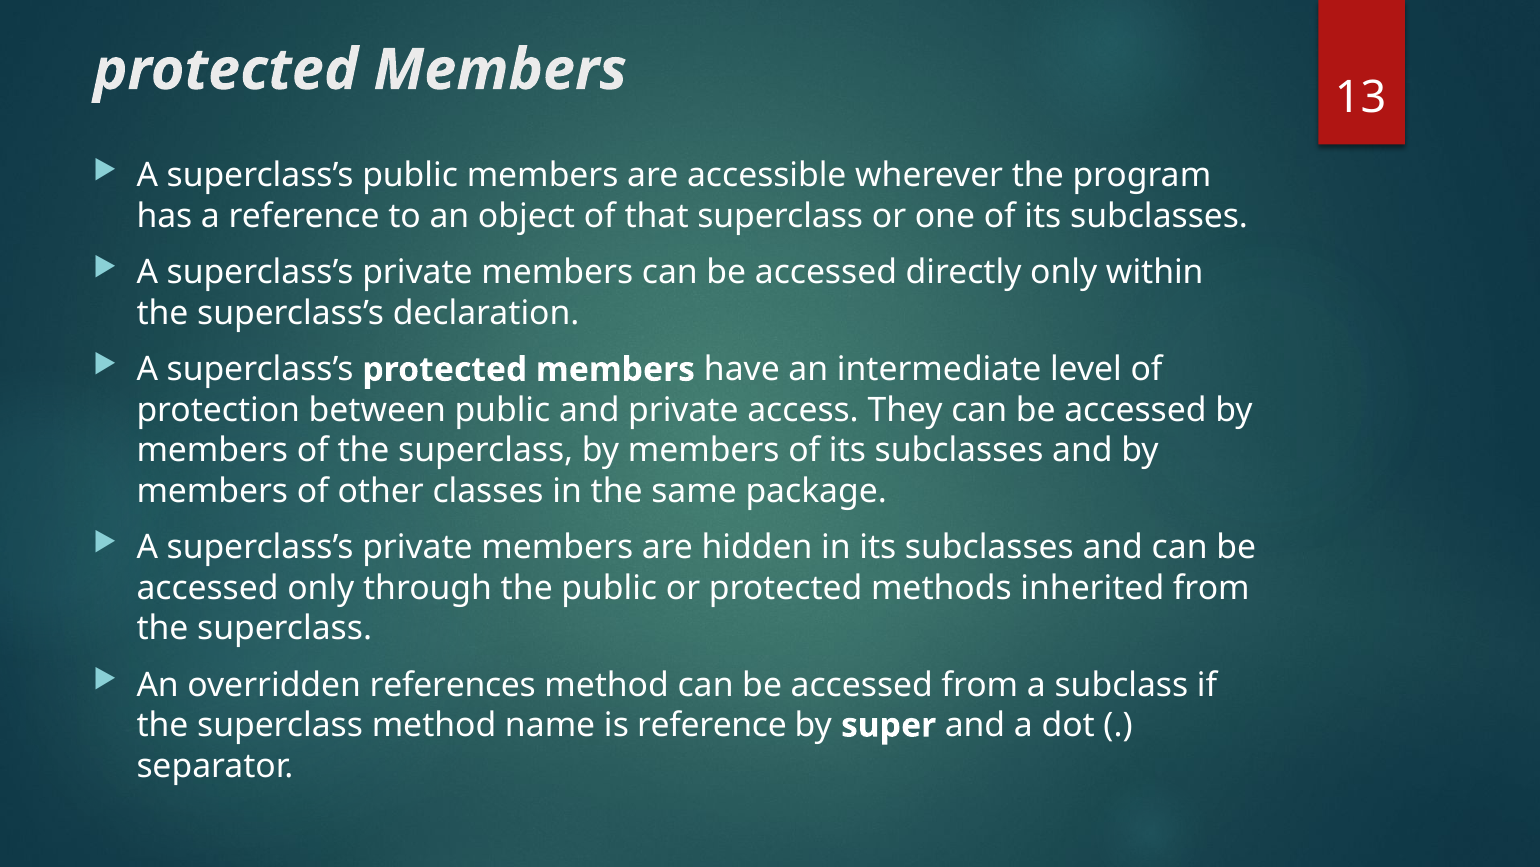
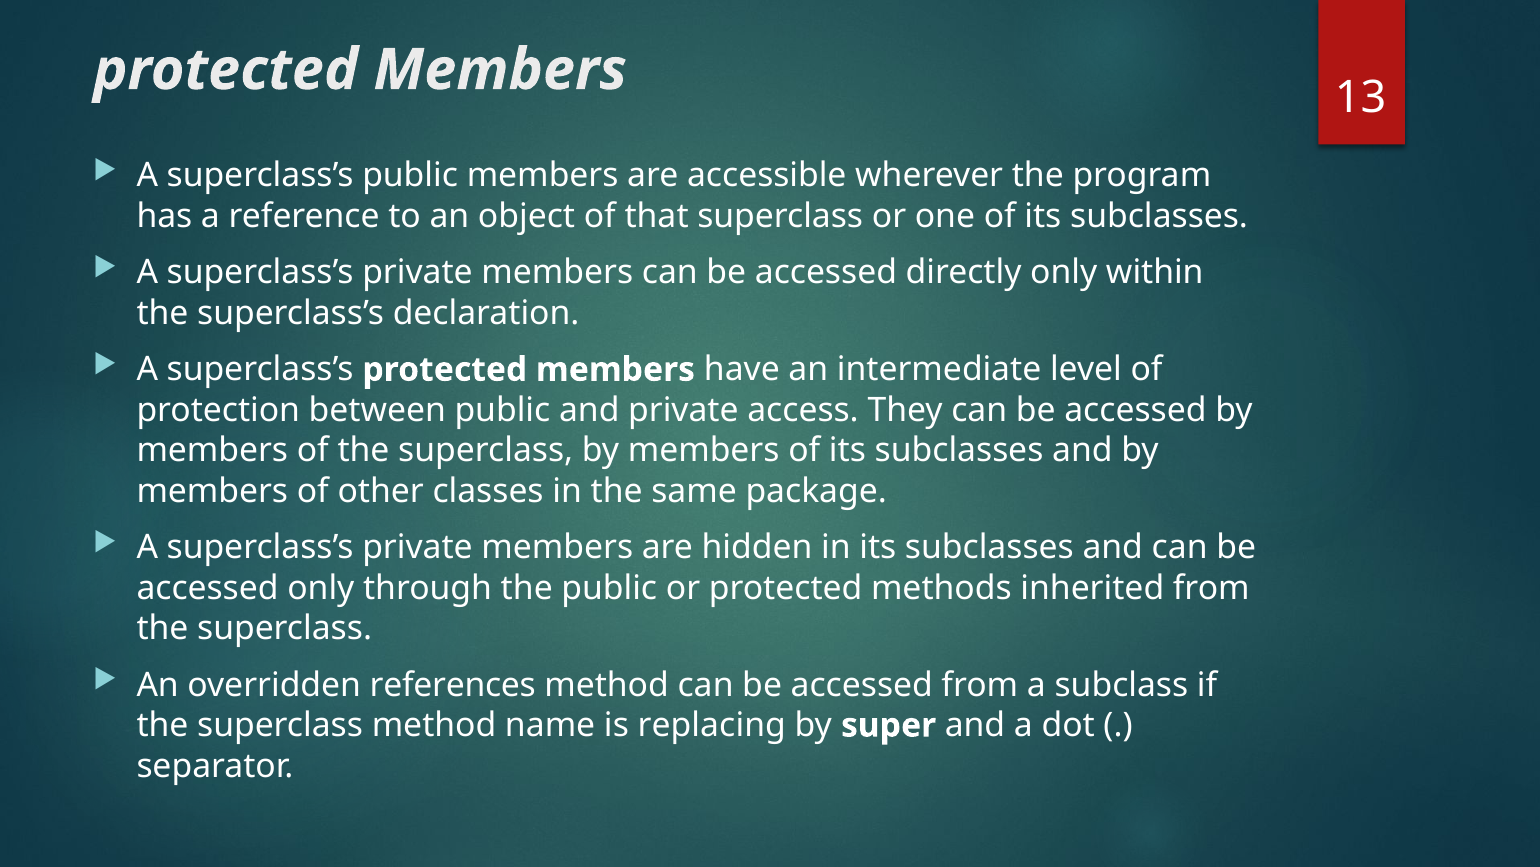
is reference: reference -> replacing (712, 725)
